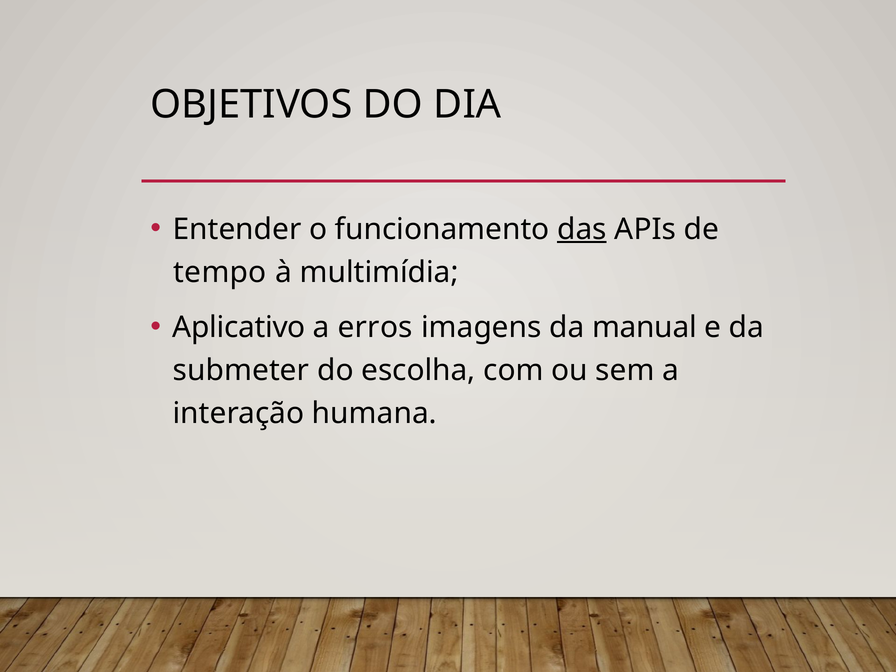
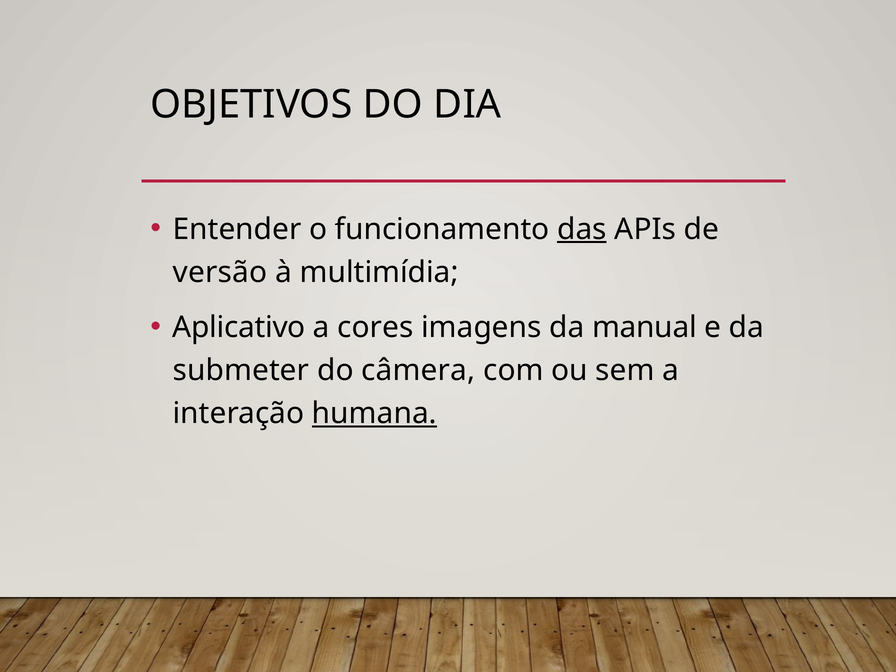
tempo: tempo -> versão (220, 272)
erros: erros -> cores (375, 328)
escolha: escolha -> câmera (418, 371)
humana underline: none -> present (374, 414)
